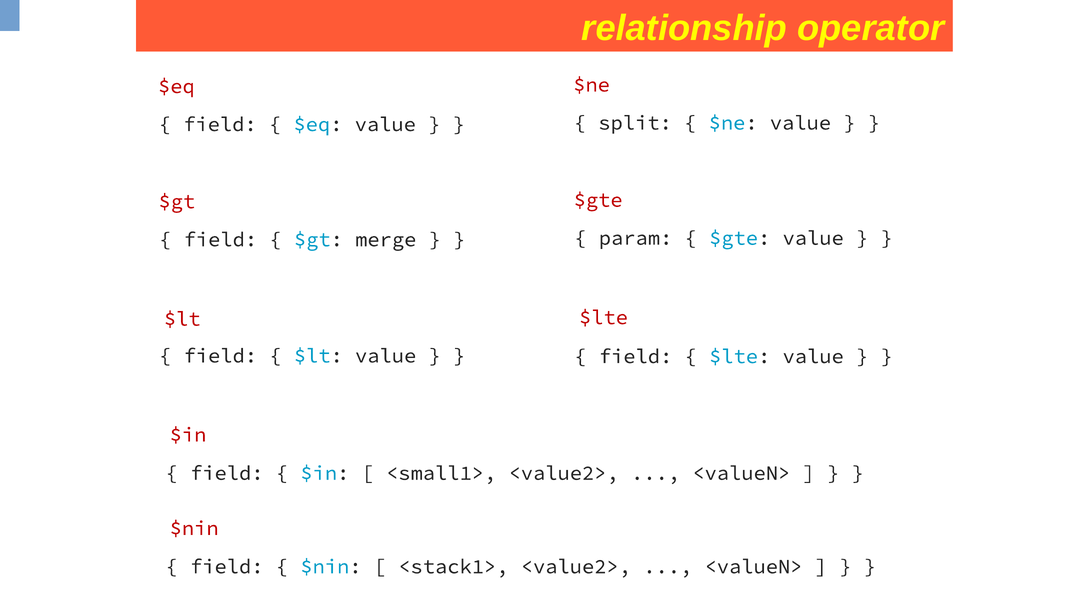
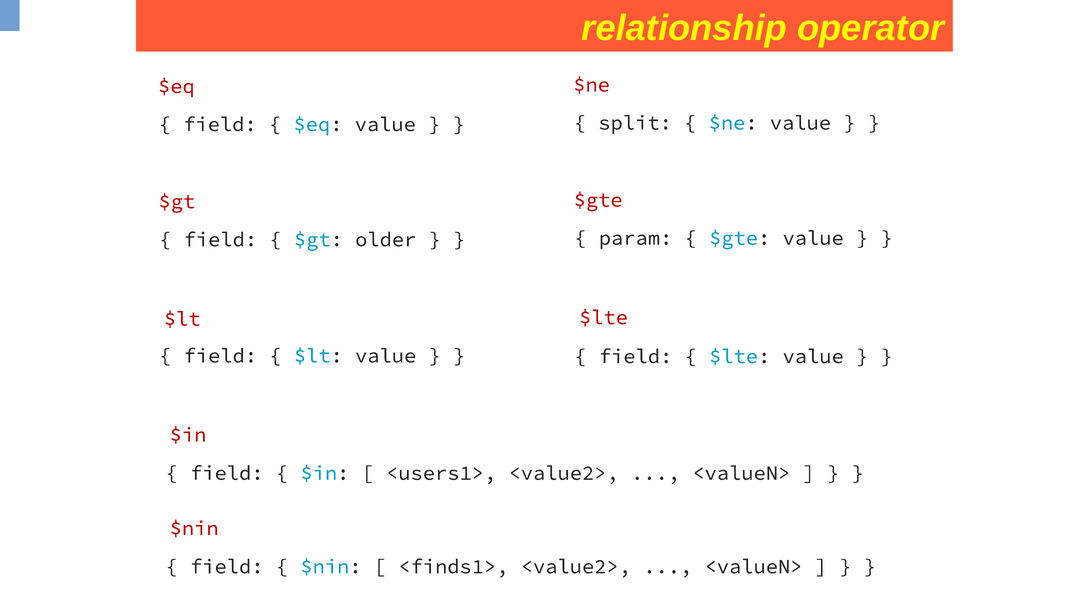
merge: merge -> older (386, 239)
<small1>: <small1> -> <users1> (441, 473)
<stack1>: <stack1> -> <finds1> (453, 566)
